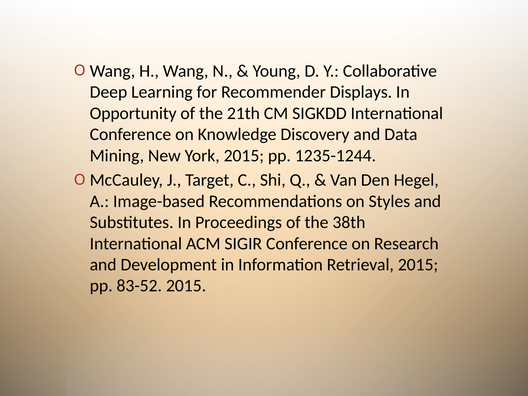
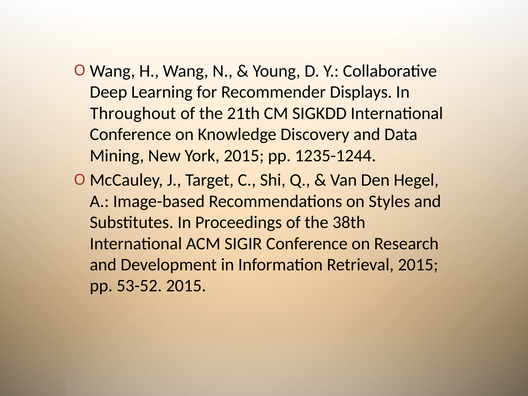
Opportunity: Opportunity -> Throughout (133, 113)
83-52: 83-52 -> 53-52 (139, 286)
